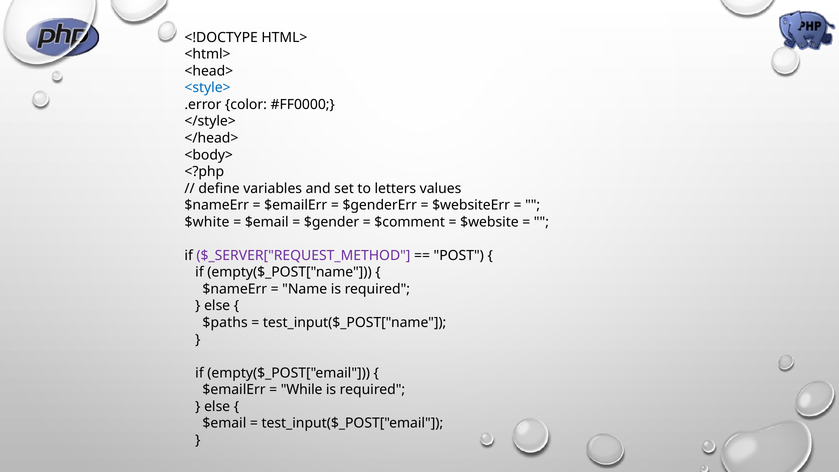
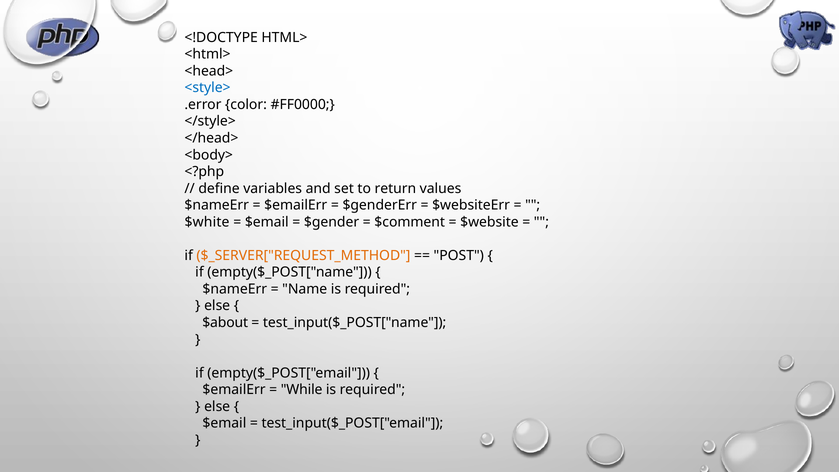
letters: letters -> return (395, 188)
$_SERVER["REQUEST_METHOD colour: purple -> orange (303, 256)
$paths: $paths -> $about (225, 323)
